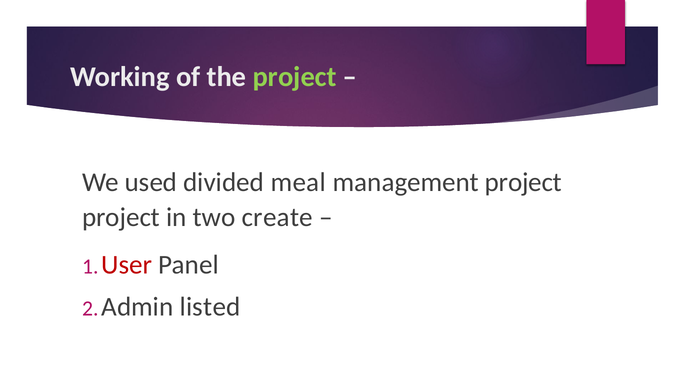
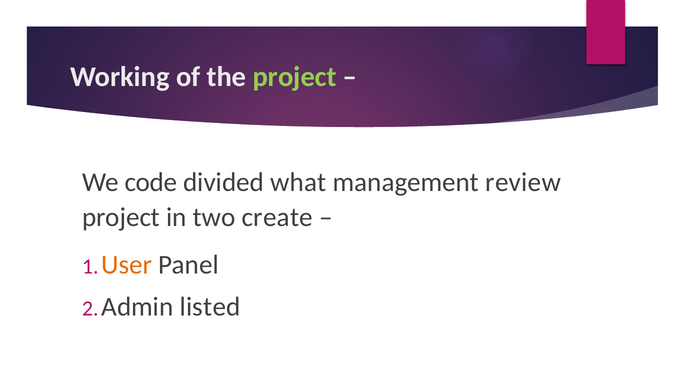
used: used -> code (151, 182)
meal: meal -> what (298, 182)
management project: project -> review (523, 182)
User colour: red -> orange (127, 265)
